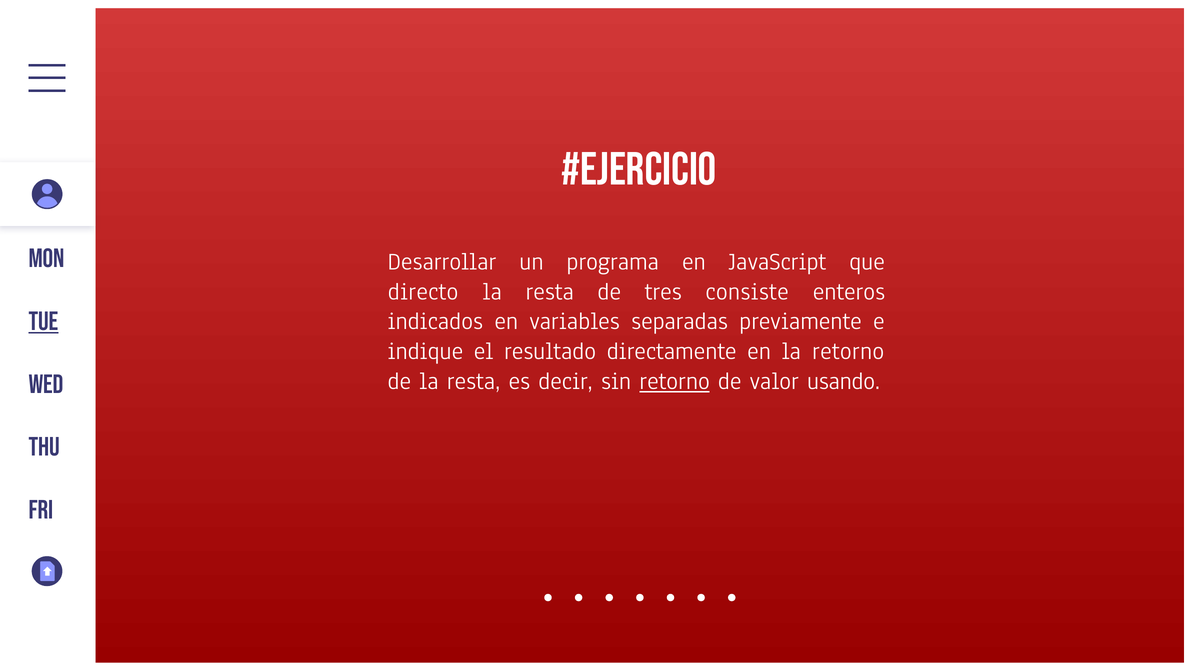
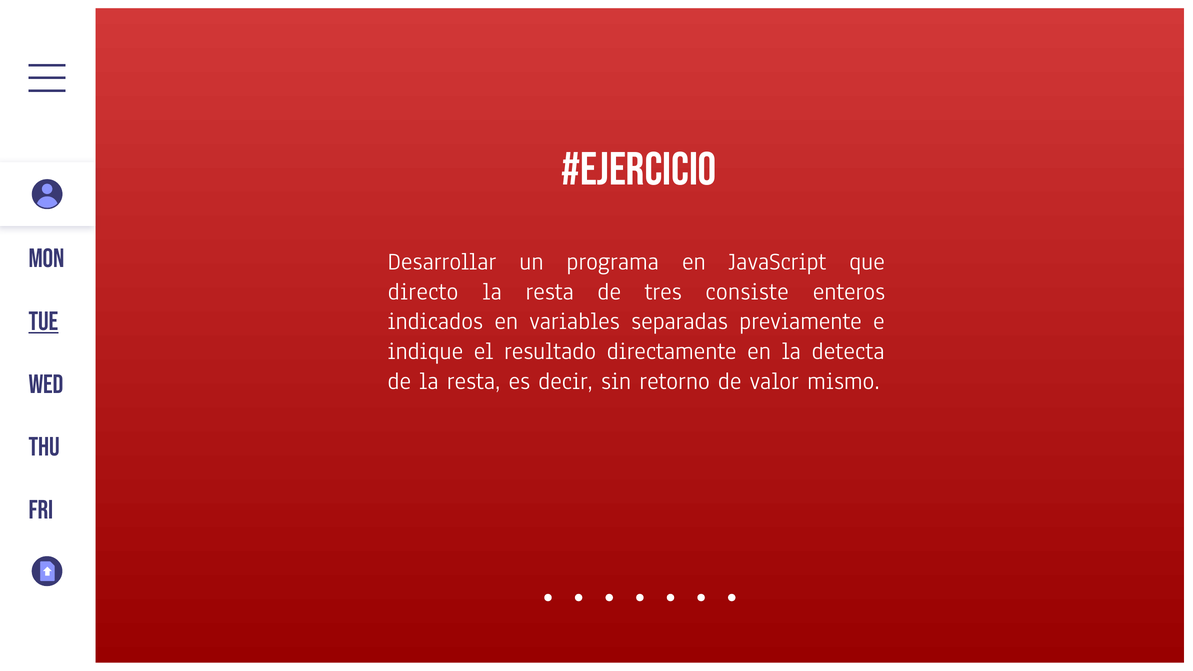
la retorno: retorno -> detecta (848, 351)
retorno underline: present -> none (675, 381)
usando: usando -> mismo (843, 381)
